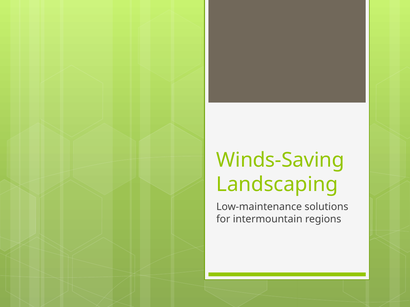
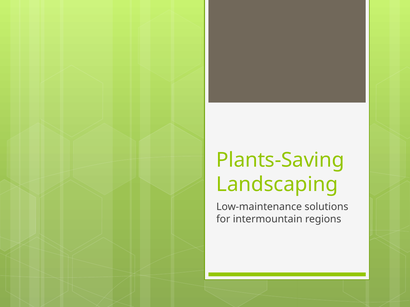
Winds-Saving: Winds-Saving -> Plants-Saving (280, 160)
